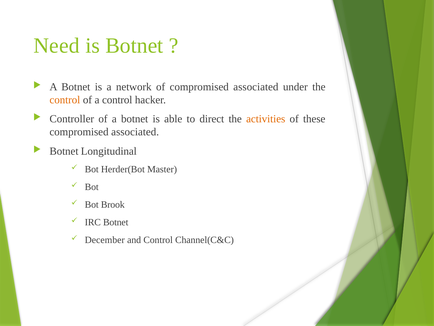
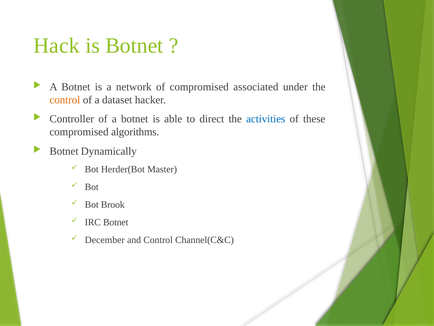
Need: Need -> Hack (57, 46)
a control: control -> dataset (117, 100)
activities colour: orange -> blue (266, 119)
associated: associated -> algorithms (135, 132)
Longitudinal: Longitudinal -> Dynamically (109, 151)
